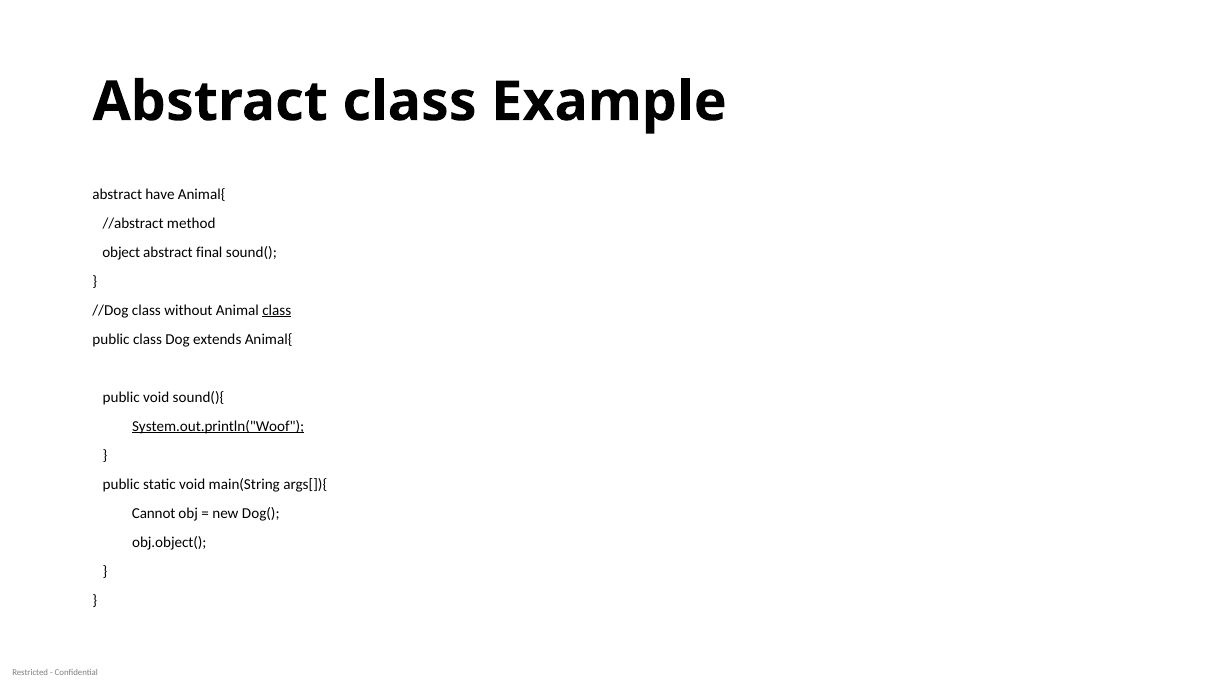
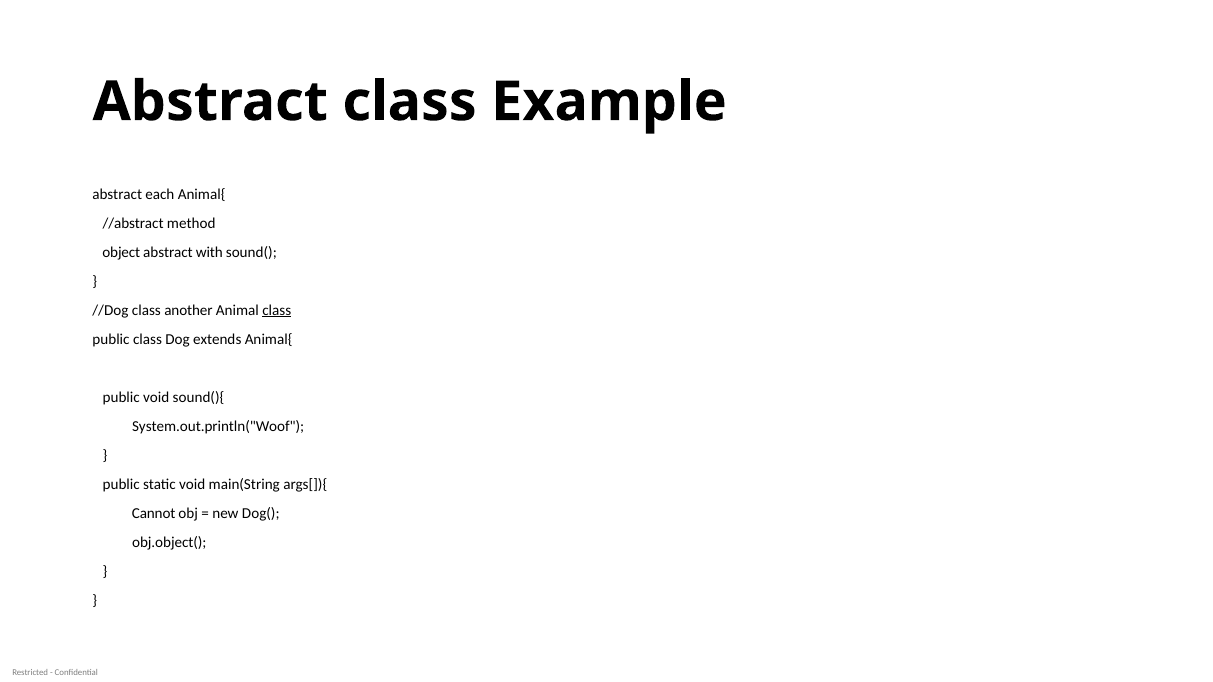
have: have -> each (160, 194)
final: final -> with (209, 252)
without: without -> another (188, 310)
System.out.println("Woof underline: present -> none (218, 426)
